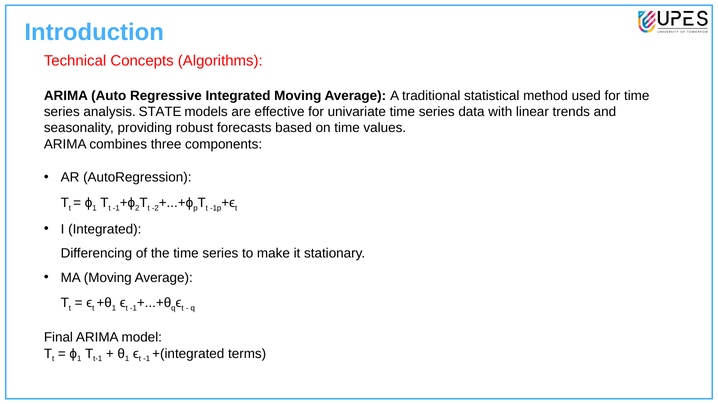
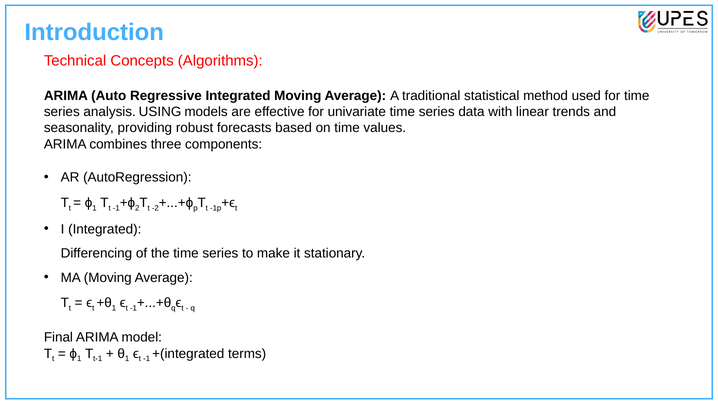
STATE: STATE -> USING (160, 112)
